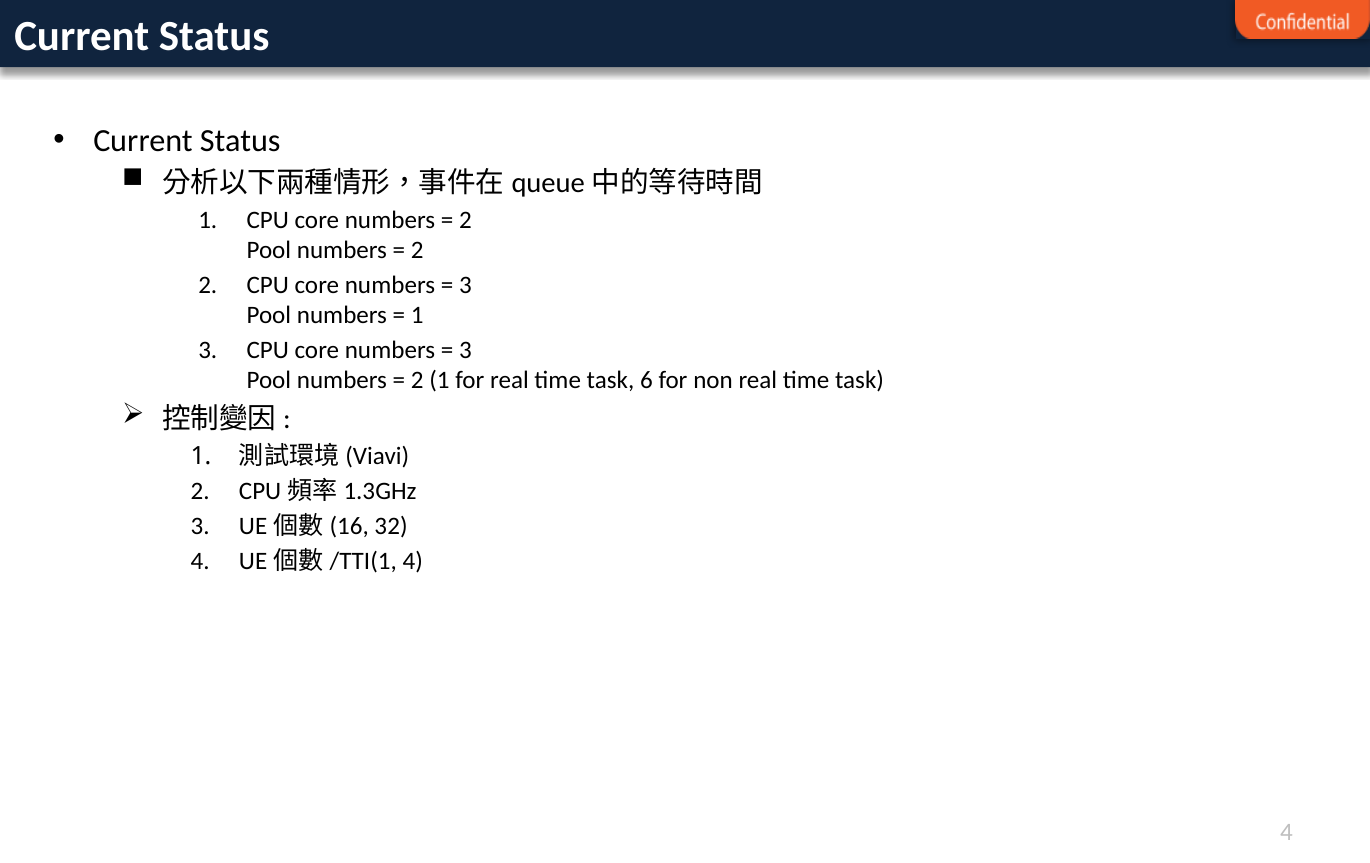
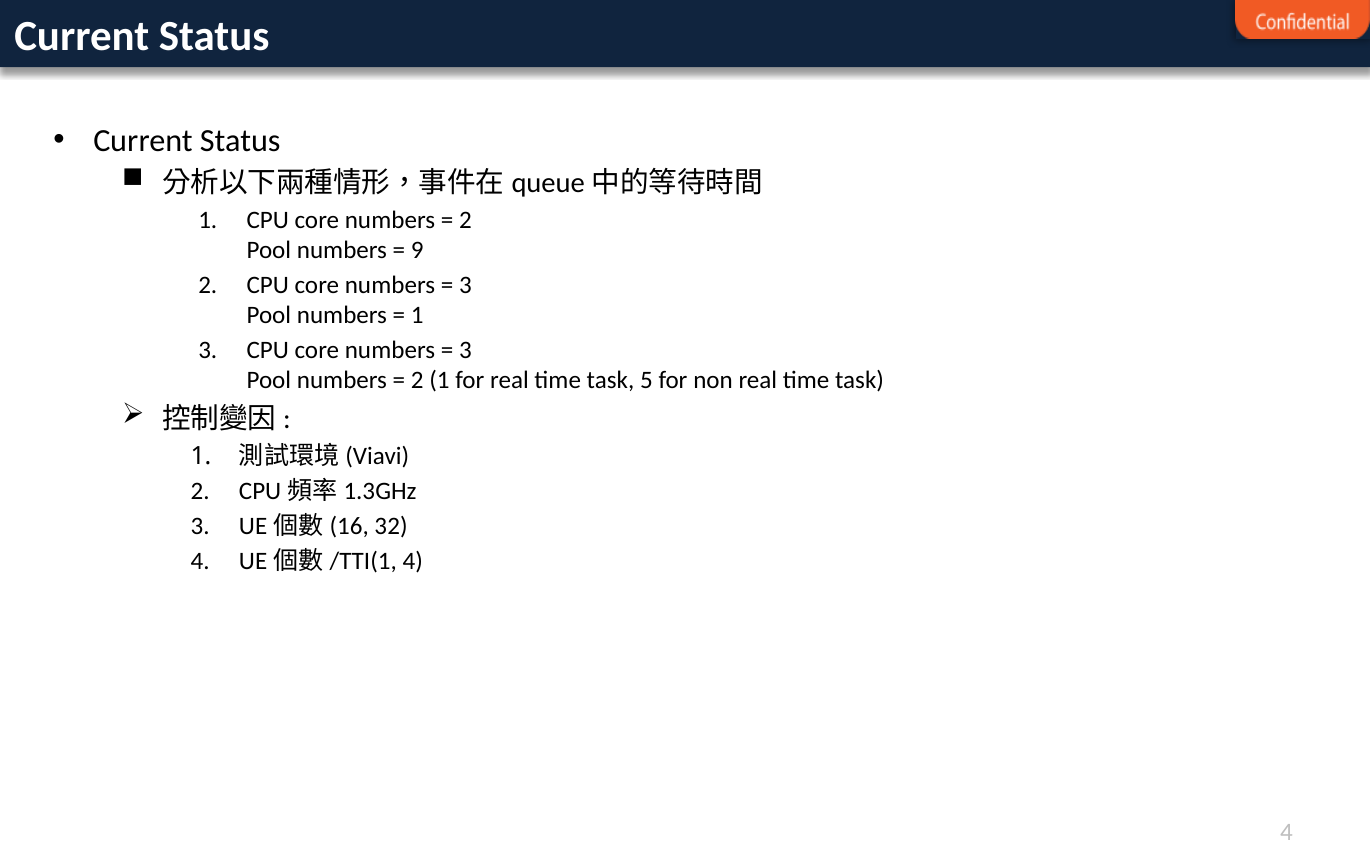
2: 2 -> 9 (417, 250)
6: 6 -> 5 (646, 380)
